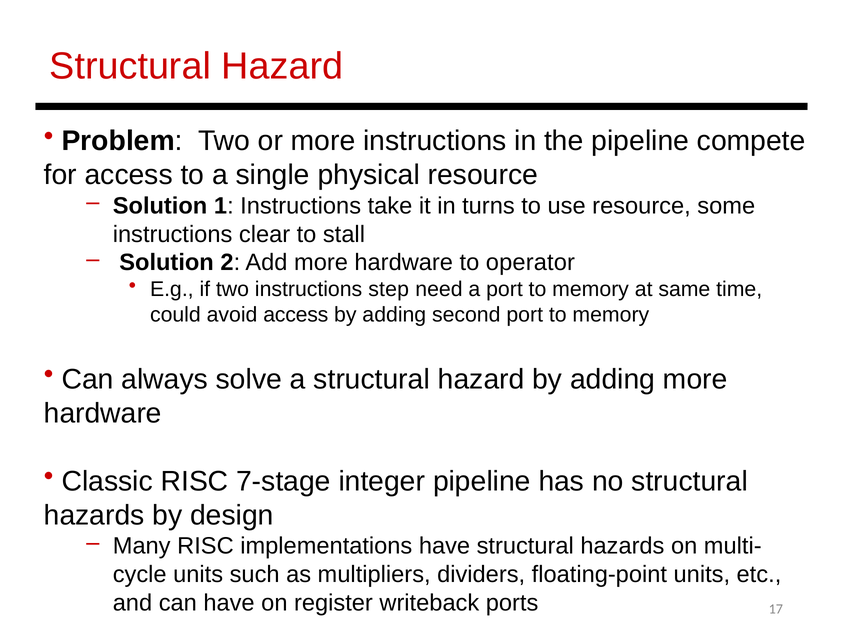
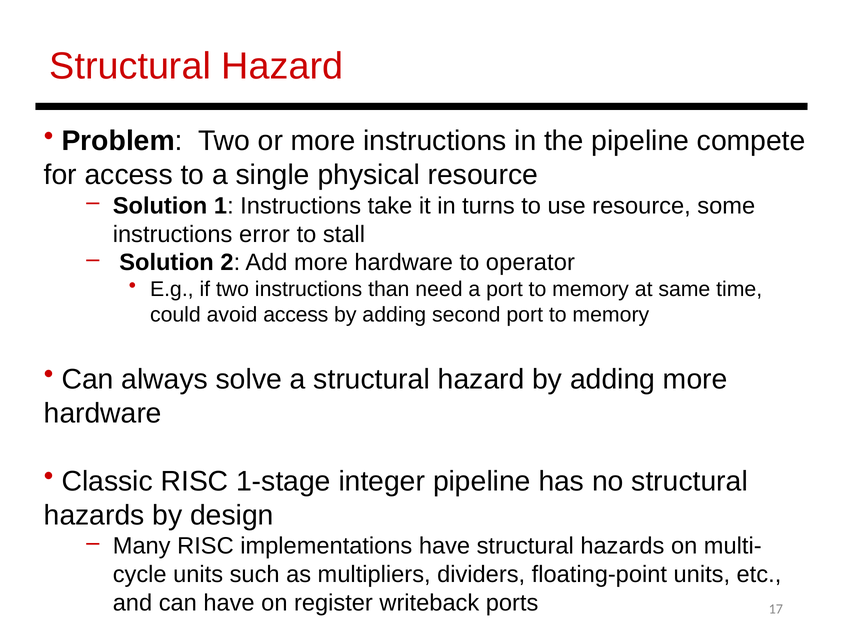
clear: clear -> error (264, 234)
step: step -> than (389, 289)
7-stage: 7-stage -> 1-stage (283, 481)
